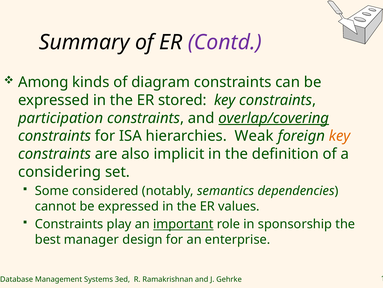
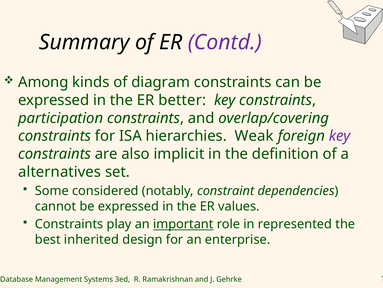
stored: stored -> better (182, 100)
overlap/covering underline: present -> none (274, 118)
key colour: orange -> purple (340, 136)
considering: considering -> alternatives (60, 171)
semantics: semantics -> constraint (226, 190)
sponsorship: sponsorship -> represented (295, 224)
manager: manager -> inherited (91, 239)
